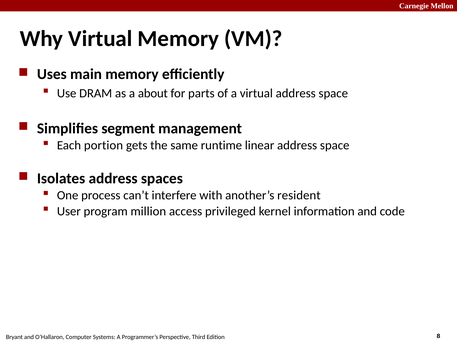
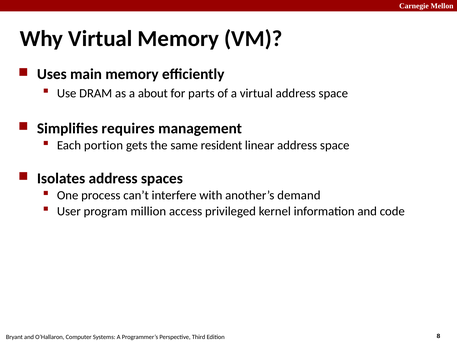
segment: segment -> requires (128, 129)
runtime: runtime -> resident (221, 146)
resident: resident -> demand (299, 196)
